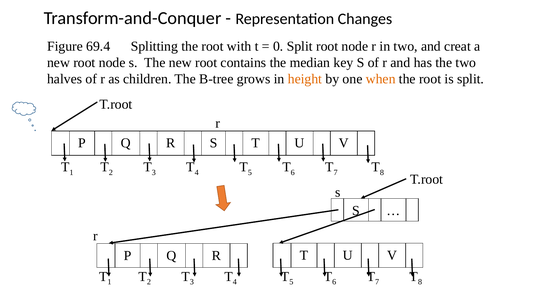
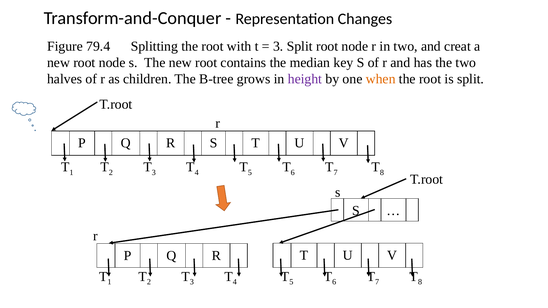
69.4: 69.4 -> 79.4 (98, 46)
0: 0 -> 3 (278, 46)
height colour: orange -> purple (305, 79)
